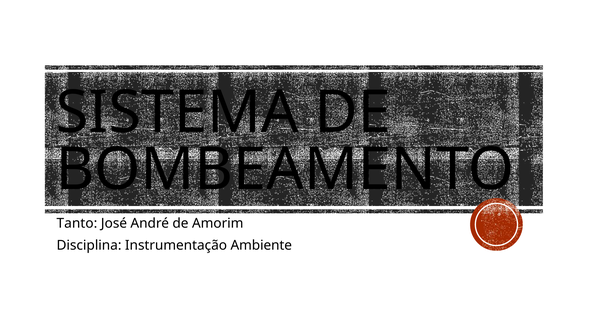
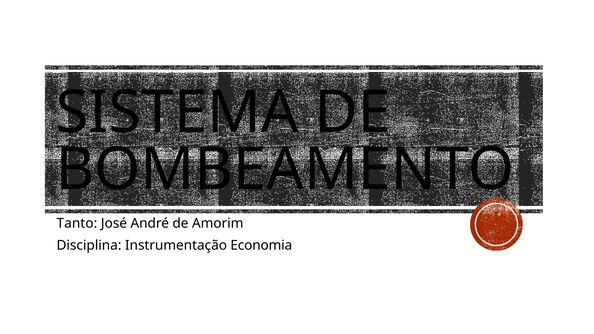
Ambiente: Ambiente -> Economia (261, 245)
